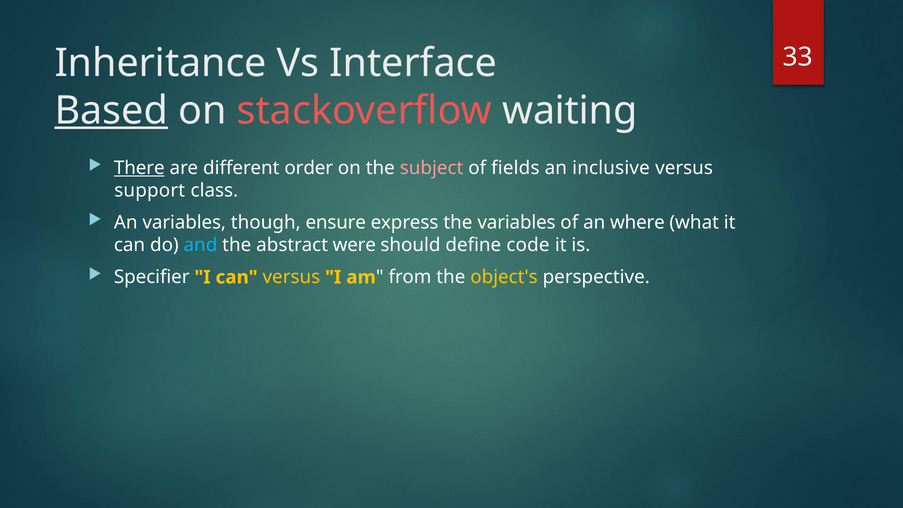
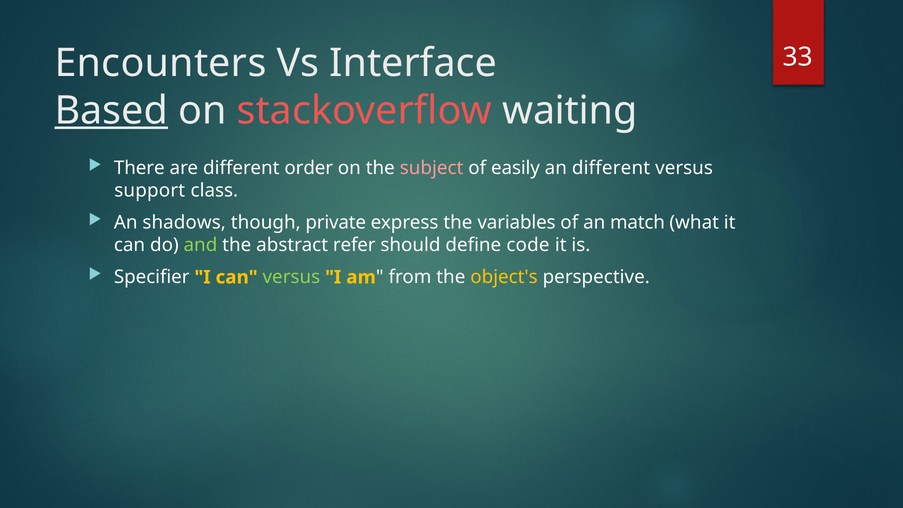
Inheritance: Inheritance -> Encounters (161, 63)
There underline: present -> none (139, 168)
fields: fields -> easily (516, 168)
an inclusive: inclusive -> different (611, 168)
An variables: variables -> shadows (184, 223)
ensure: ensure -> private (336, 223)
where: where -> match (637, 223)
and colour: light blue -> light green (200, 245)
were: were -> refer (354, 245)
versus colour: yellow -> light green (291, 277)
